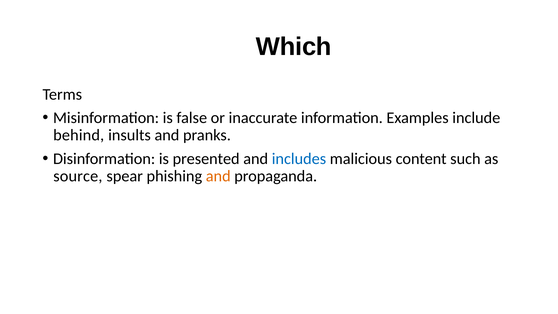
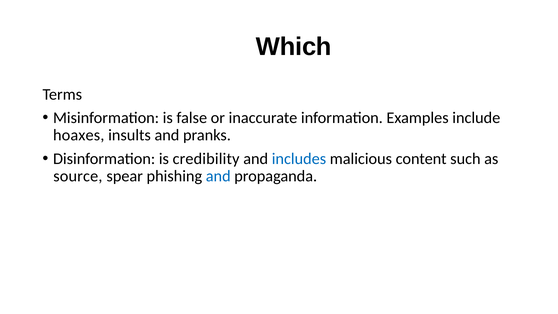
behind: behind -> hoaxes (79, 135)
presented: presented -> credibility (206, 159)
and colour: orange -> blue (218, 176)
